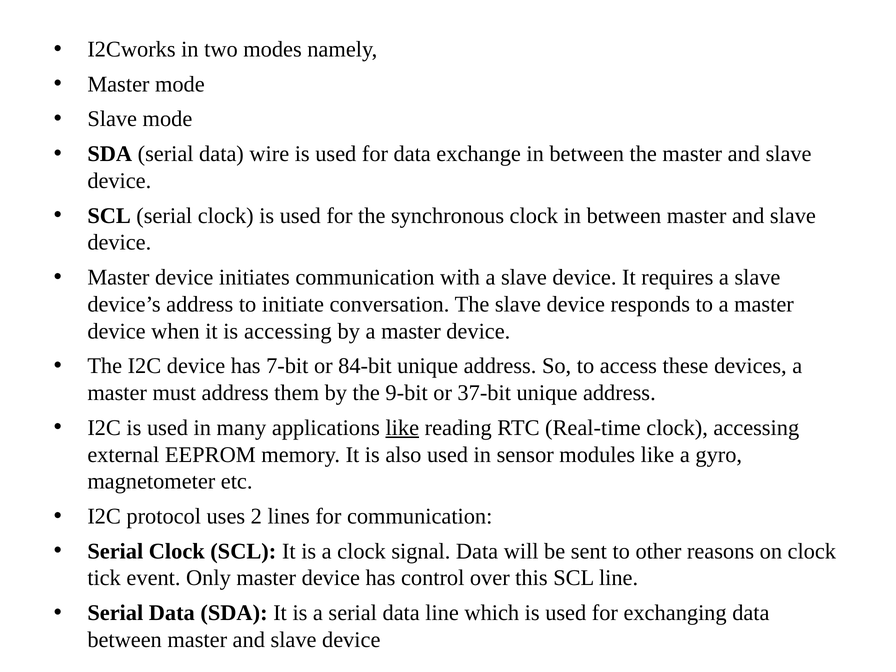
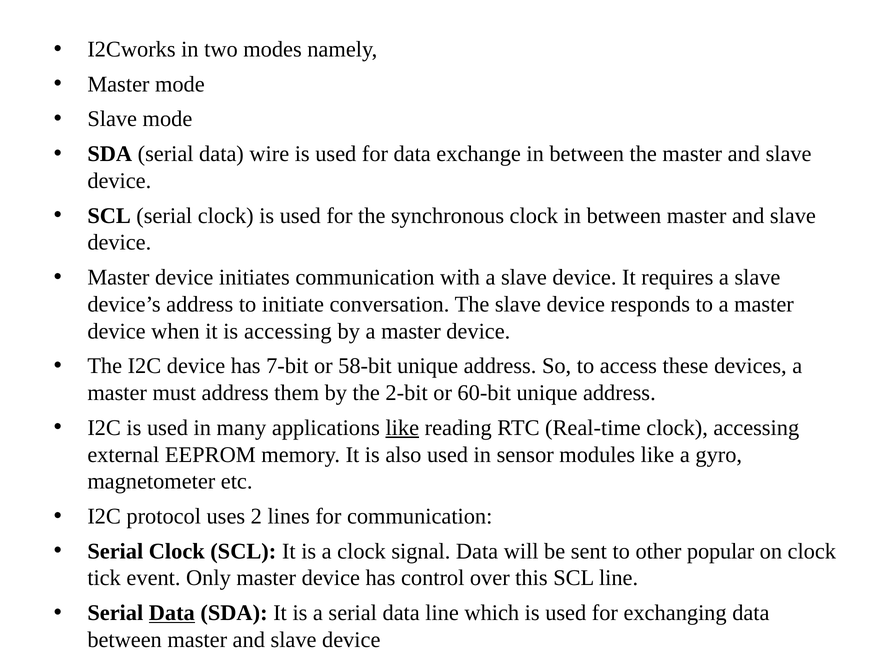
84-bit: 84-bit -> 58-bit (365, 366)
9-bit: 9-bit -> 2-bit (407, 393)
37-bit: 37-bit -> 60-bit (484, 393)
reasons: reasons -> popular (721, 551)
Data underline: none -> present (172, 613)
